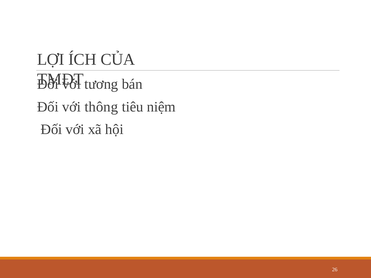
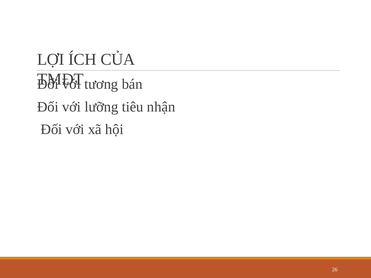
thông: thông -> lưỡng (101, 107)
niệm: niệm -> nhận (161, 107)
